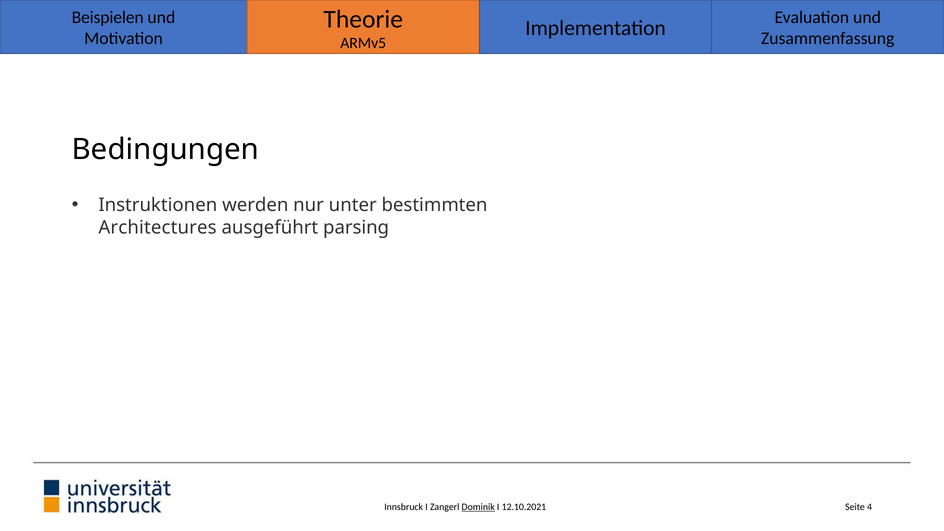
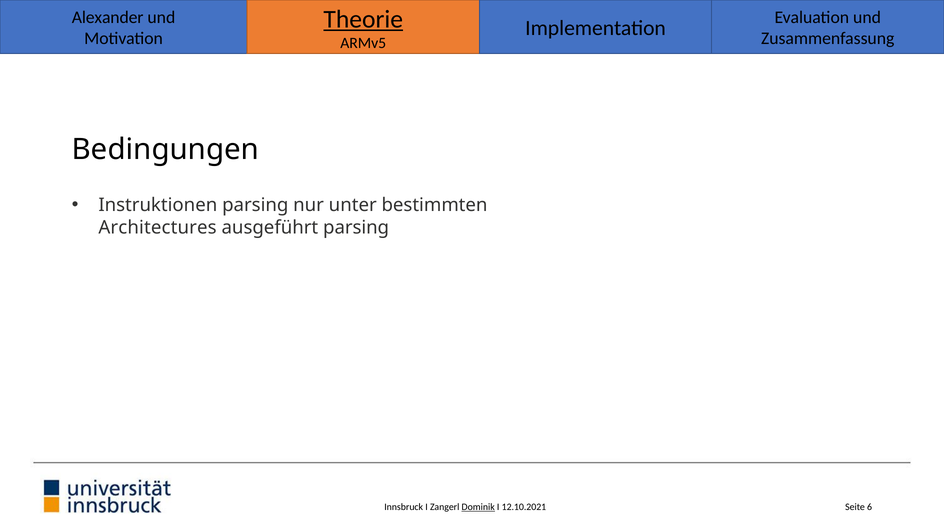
Theorie underline: none -> present (363, 19)
Beispielen: Beispielen -> Alexander (108, 17)
Instruktionen werden: werden -> parsing (255, 205)
4: 4 -> 6 (870, 507)
